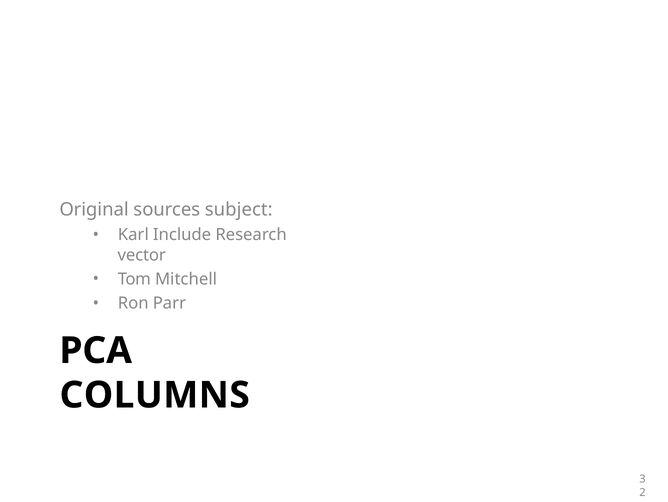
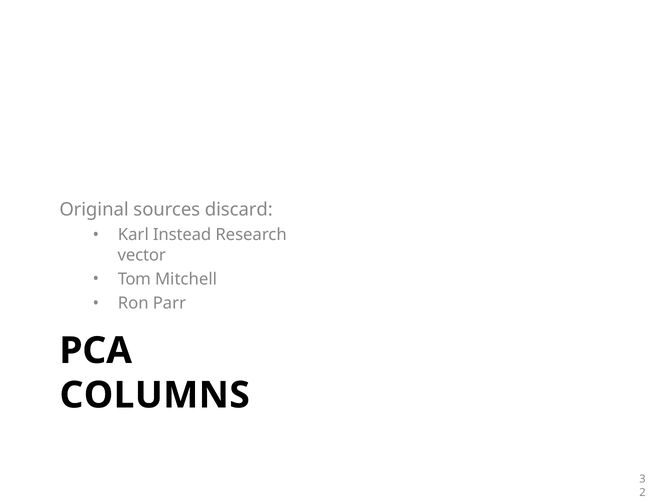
subject: subject -> discard (239, 209)
Include: Include -> Instead (182, 235)
